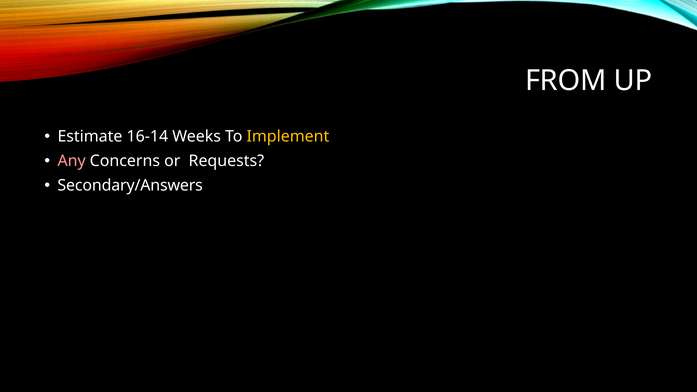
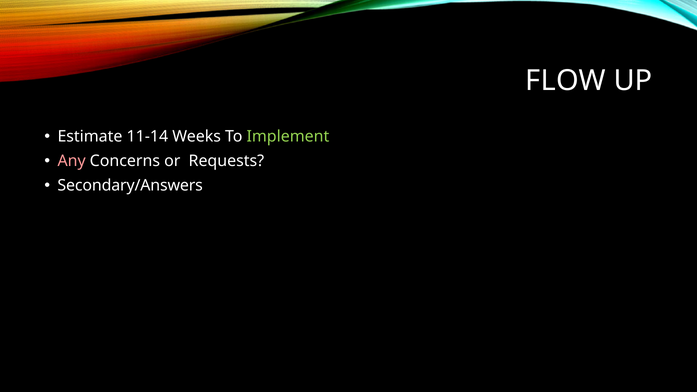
FROM: FROM -> FLOW (566, 80)
16-14: 16-14 -> 11-14 (147, 137)
Implement colour: yellow -> light green (288, 137)
